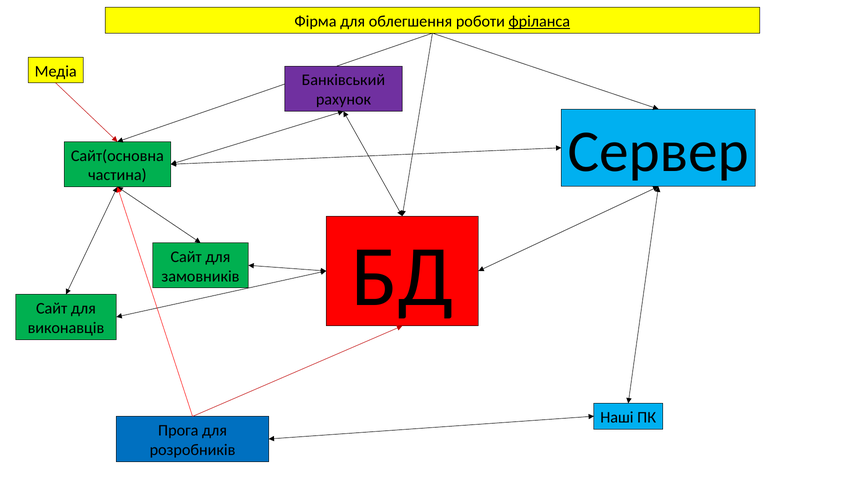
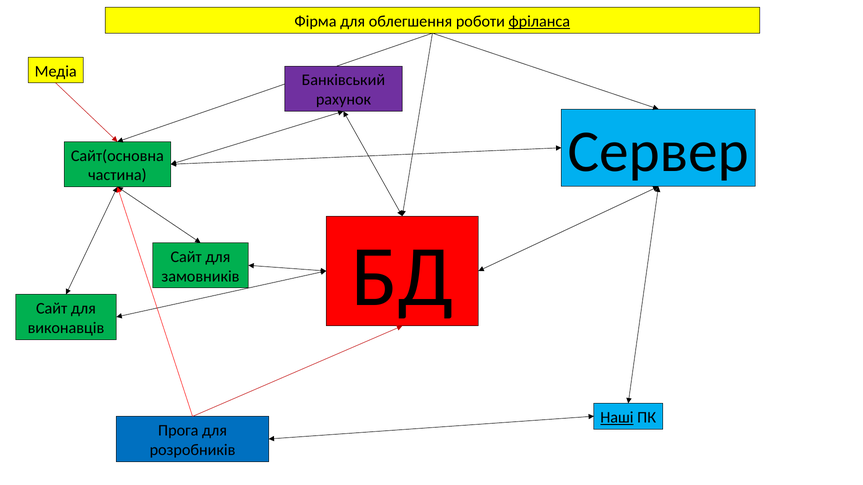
Наші underline: none -> present (617, 418)
